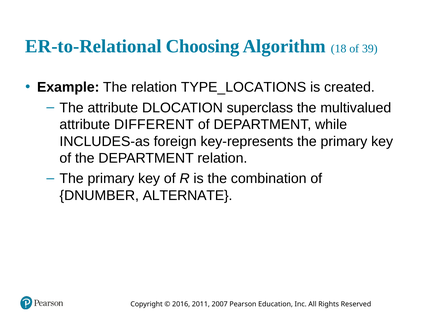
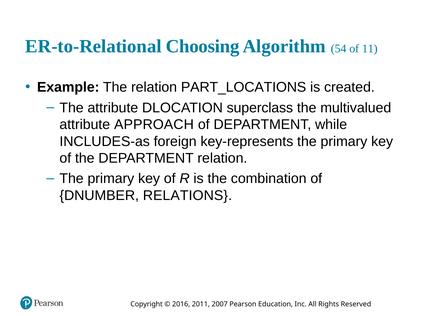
18: 18 -> 54 (339, 49)
39: 39 -> 11 (370, 49)
TYPE_LOCATIONS: TYPE_LOCATIONS -> PART_LOCATIONS (244, 87)
DIFFERENT: DIFFERENT -> APPROACH (154, 124)
ALTERNATE: ALTERNATE -> RELATIONS (187, 195)
